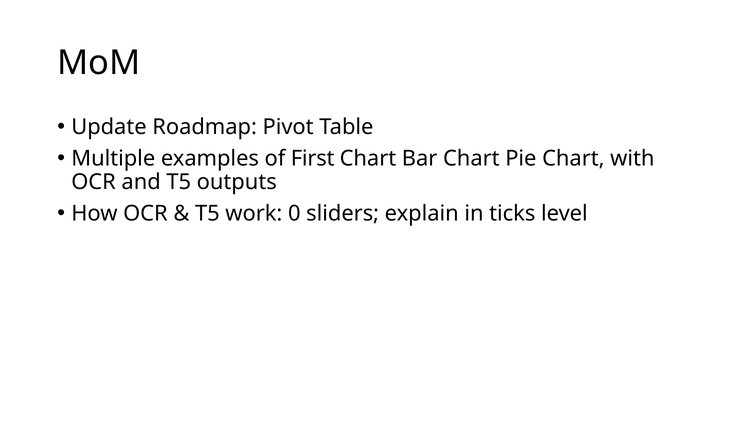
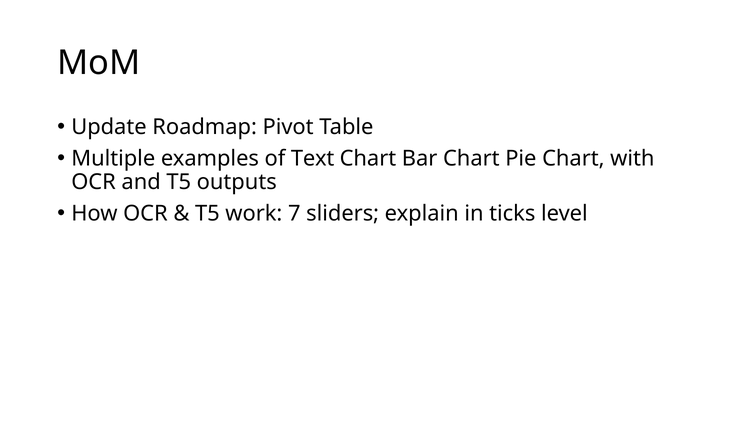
First: First -> Text (313, 158)
0: 0 -> 7 (294, 214)
